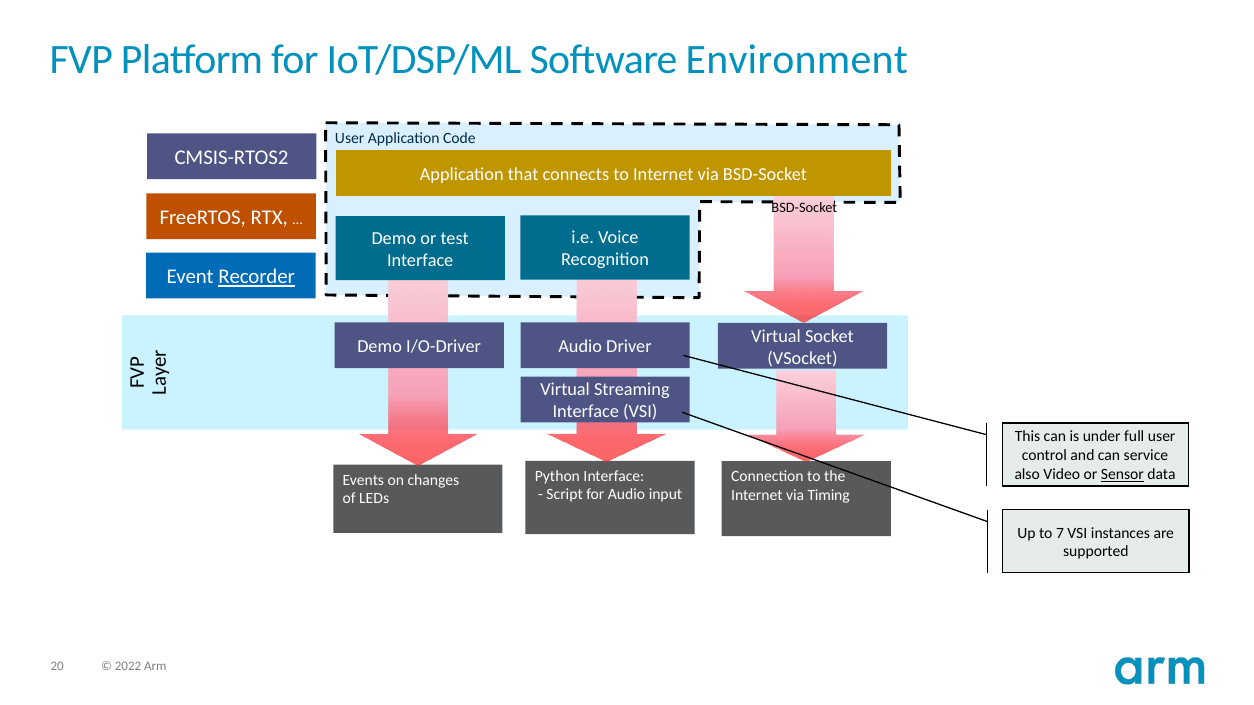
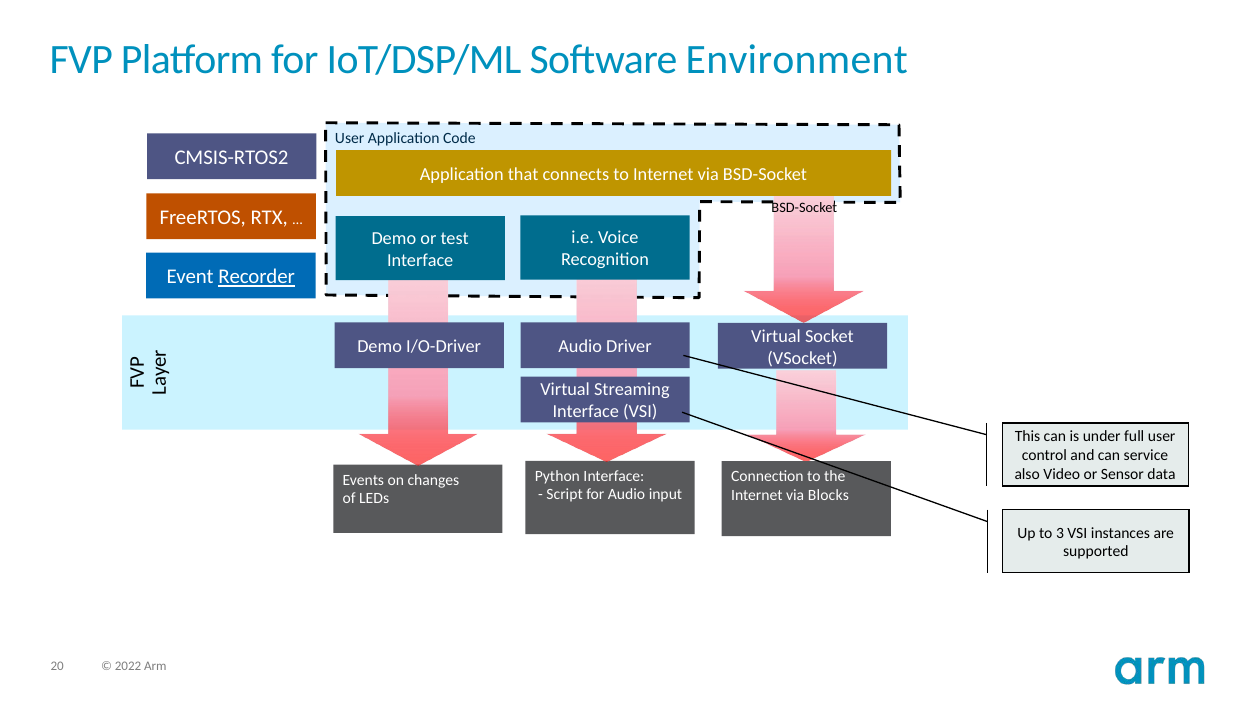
Sensor underline: present -> none (1122, 475)
Timing: Timing -> Blocks (828, 495)
7: 7 -> 3 (1060, 533)
